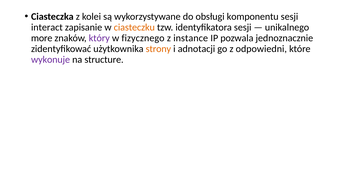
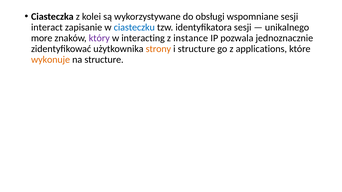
komponentu: komponentu -> wspomniane (253, 17)
ciasteczku colour: orange -> blue (134, 27)
fizycznego: fizycznego -> interacting (143, 38)
i adnotacji: adnotacji -> structure (196, 49)
odpowiedni: odpowiedni -> applications (261, 49)
wykonuje colour: purple -> orange (51, 60)
